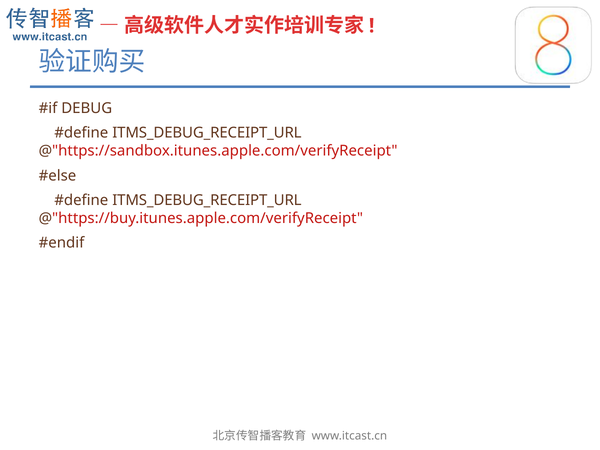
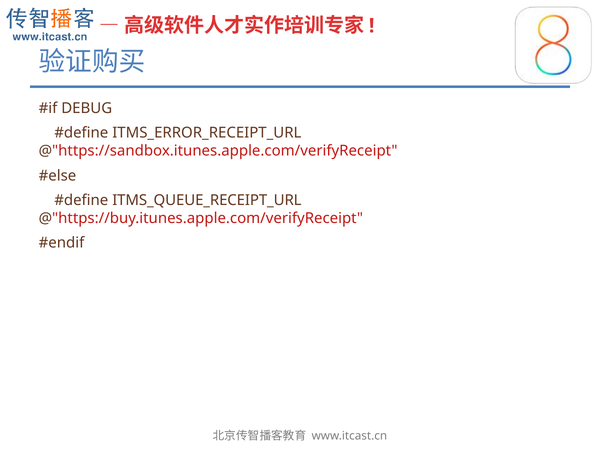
ITMS_DEBUG_RECEIPT_URL: ITMS_DEBUG_RECEIPT_URL -> ITMS_ERROR_RECEIPT_URL (207, 133)
ITMS_DEBUG_RECEIPT_URL: ITMS_DEBUG_RECEIPT_URL -> ITMS_QUEUE_RECEIPT_URL (207, 200)
